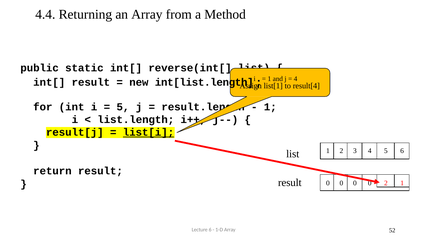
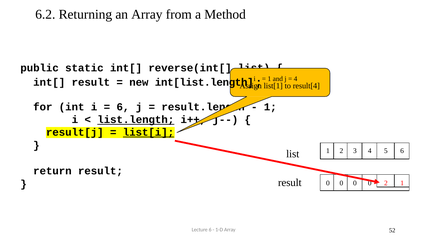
4.4: 4.4 -> 6.2 (45, 14)
5: 5 -> 6 (123, 107)
list.length underline: none -> present (136, 120)
